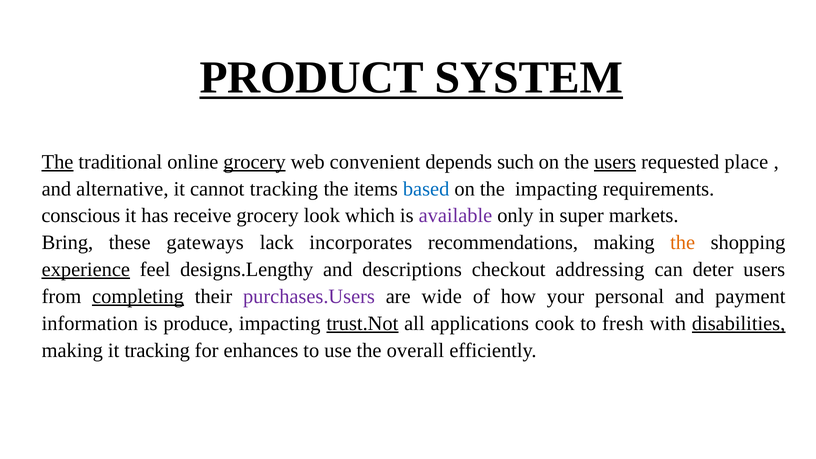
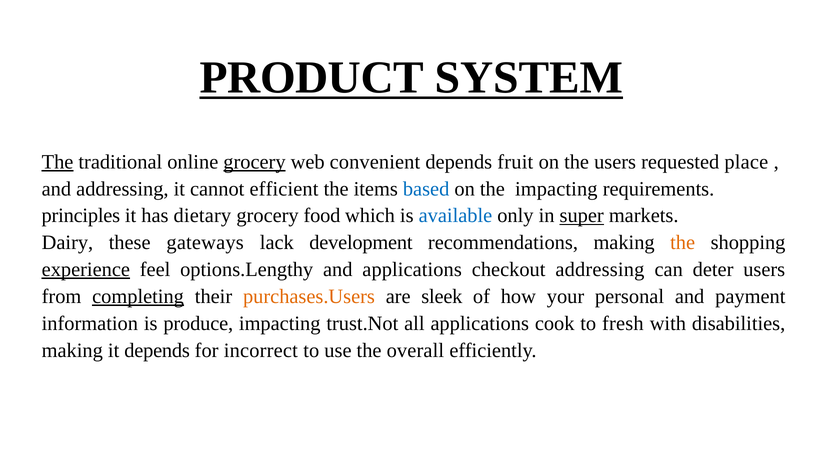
such: such -> fruit (515, 162)
users underline: present -> none (615, 162)
and alternative: alternative -> addressing (122, 189)
cannot tracking: tracking -> efficient (284, 189)
conscious: conscious -> principles (81, 216)
receive: receive -> dietary (202, 216)
look: look -> food (322, 216)
available colour: purple -> blue (455, 216)
super underline: none -> present (582, 216)
Bring: Bring -> Dairy (67, 243)
incorporates: incorporates -> development (361, 243)
designs.Lengthy: designs.Lengthy -> options.Lengthy (247, 270)
and descriptions: descriptions -> applications (412, 270)
purchases.Users colour: purple -> orange (309, 296)
wide: wide -> sleek (442, 296)
trust.Not underline: present -> none (362, 323)
disabilities underline: present -> none (739, 323)
it tracking: tracking -> depends (157, 350)
enhances: enhances -> incorrect (261, 350)
